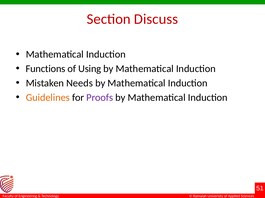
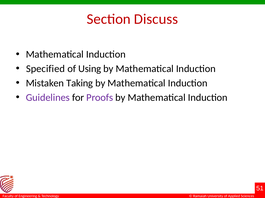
Functions: Functions -> Specified (45, 69)
Needs: Needs -> Taking (80, 83)
Guidelines colour: orange -> purple (48, 98)
